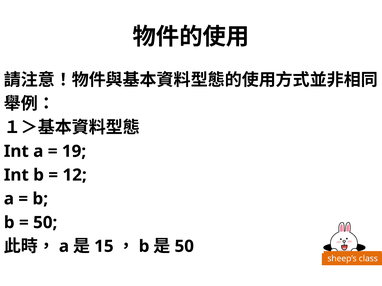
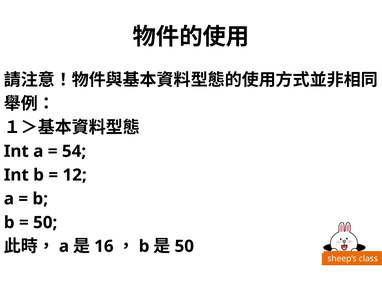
19: 19 -> 54 (74, 152)
15: 15 -> 16 (104, 247)
